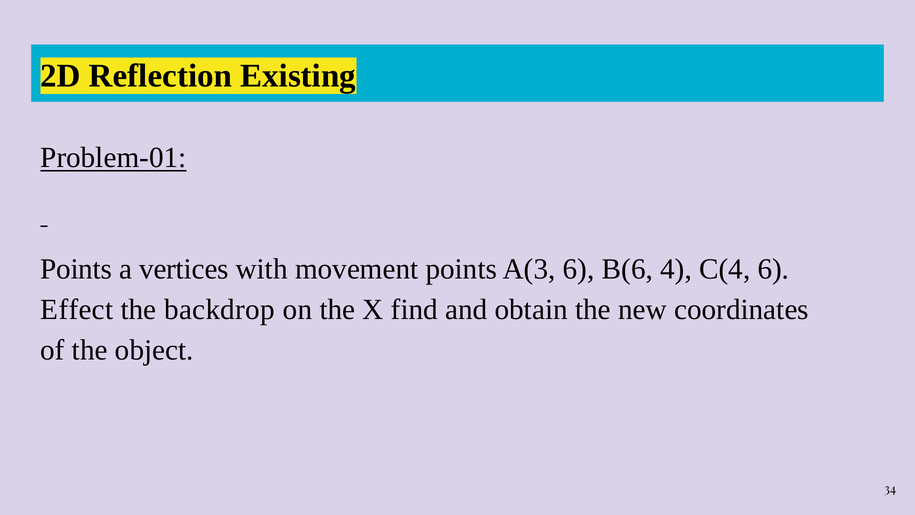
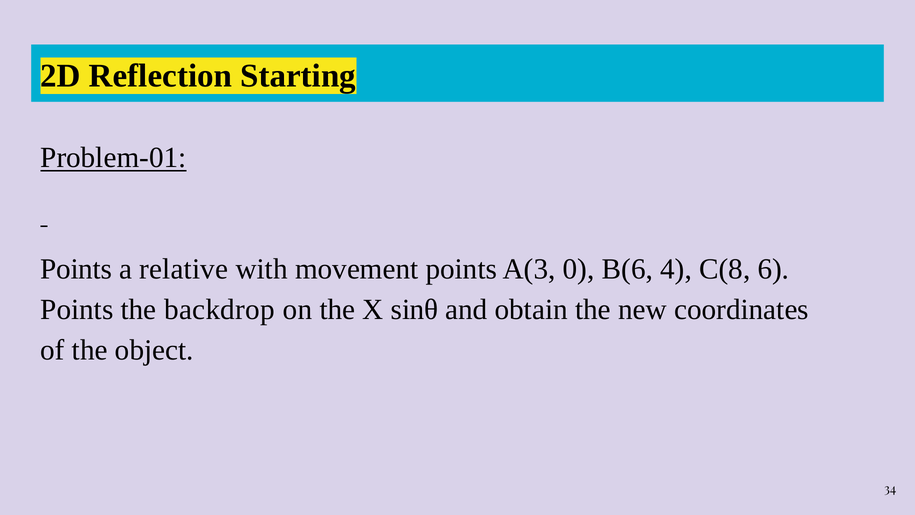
Existing: Existing -> Starting (298, 76)
vertices: vertices -> relative (184, 269)
A(3 6: 6 -> 0 (579, 269)
C(4: C(4 -> C(8 (725, 269)
Effect: Effect -> Points (77, 309)
find: find -> sinθ (415, 309)
